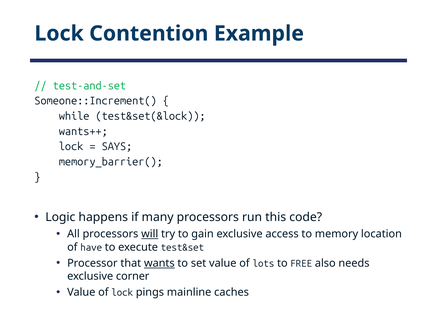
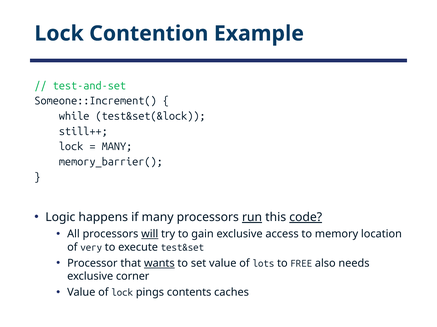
wants++: wants++ -> still++ (83, 132)
SAYS: SAYS -> MANY (117, 147)
run underline: none -> present (252, 218)
code underline: none -> present (306, 218)
have: have -> very (91, 248)
mainline: mainline -> contents (189, 293)
